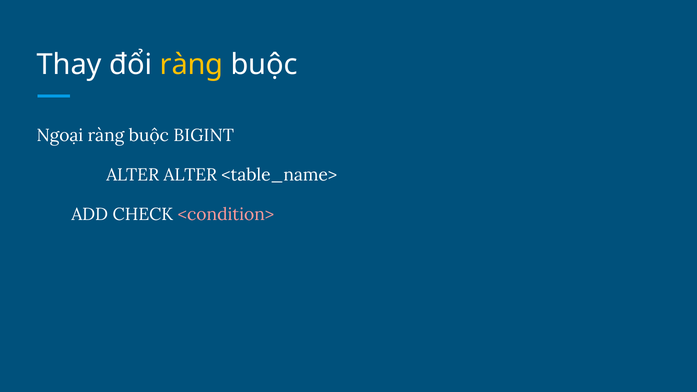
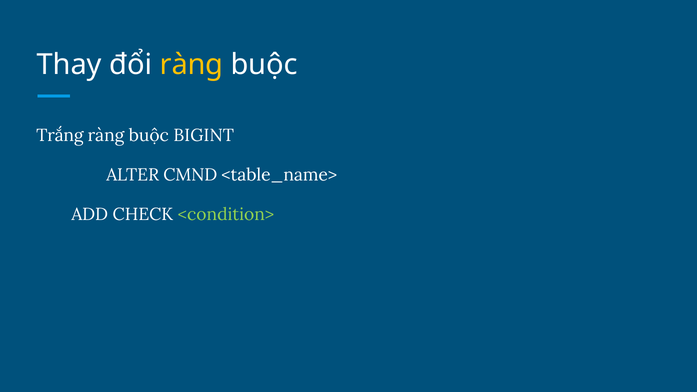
Ngoại: Ngoại -> Trắng (60, 135)
ALTER ALTER: ALTER -> CMND (190, 175)
<condition> colour: pink -> light green (226, 214)
